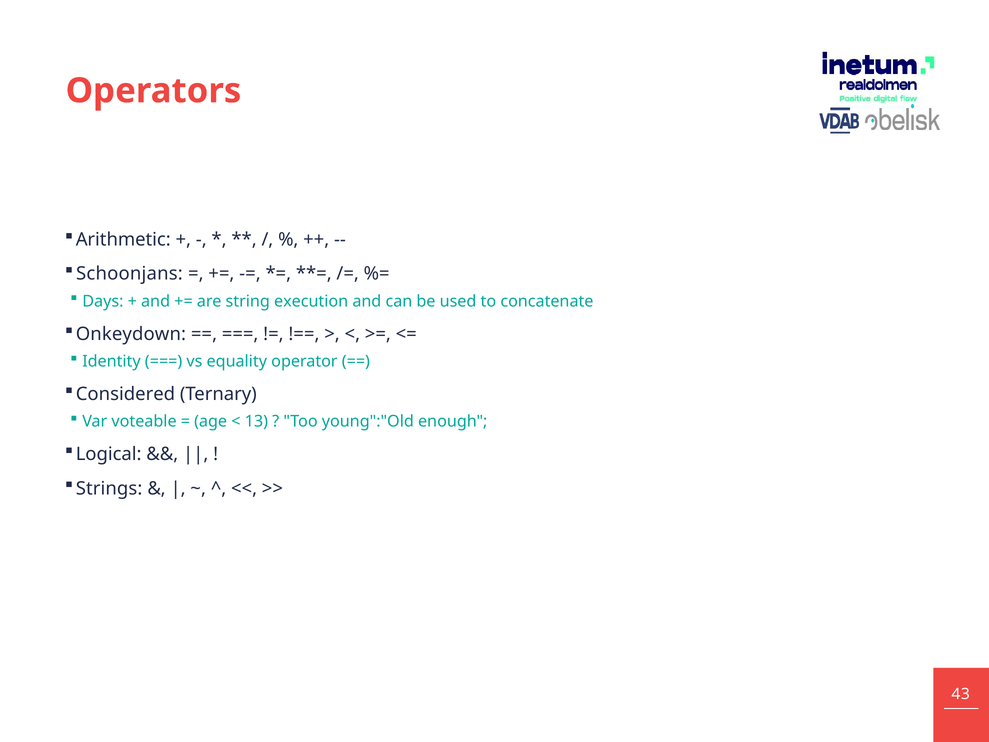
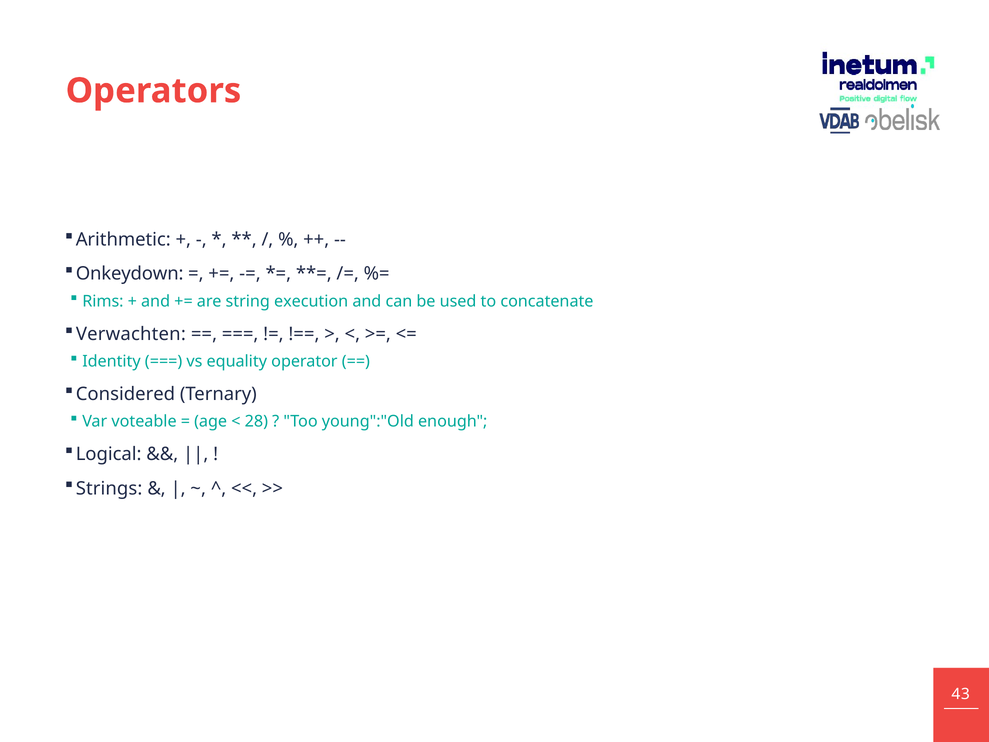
Schoonjans: Schoonjans -> Onkeydown (130, 274)
Days: Days -> Rims (103, 301)
Onkeydown: Onkeydown -> Verwachten (131, 334)
13: 13 -> 28 (256, 421)
